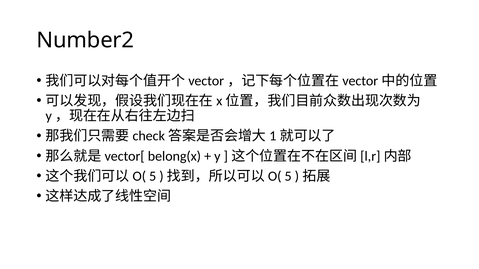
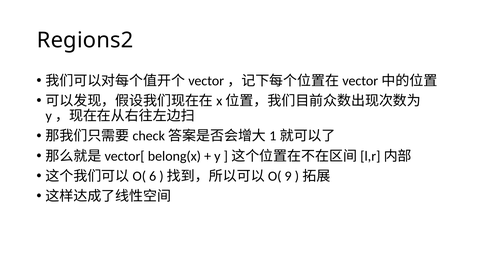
Number2: Number2 -> Regions2 (85, 40)
5: 5 -> 6 (153, 176)
5: 5 -> 9 (288, 176)
